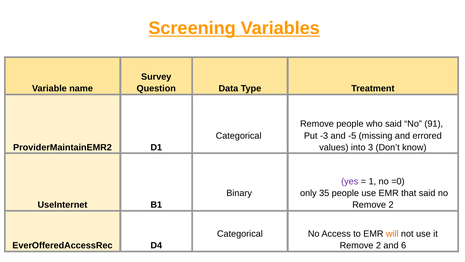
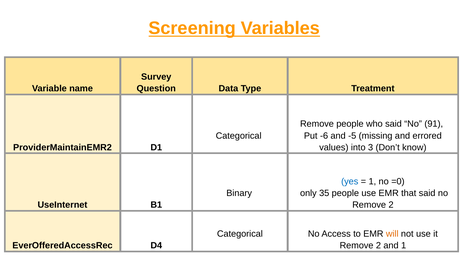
-3: -3 -> -6 (324, 135)
yes colour: purple -> blue (350, 181)
and 6: 6 -> 1 (404, 245)
